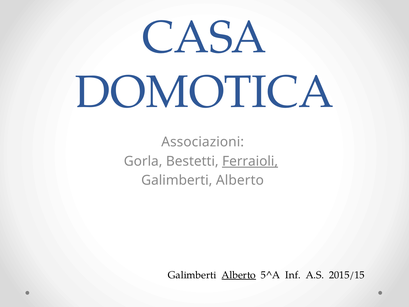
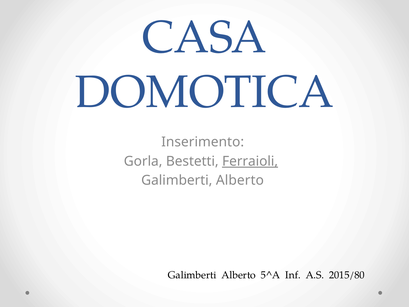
Associazioni: Associazioni -> Inserimento (203, 142)
Alberto underline: present -> none (239, 275)
2015/15: 2015/15 -> 2015/80 (347, 275)
